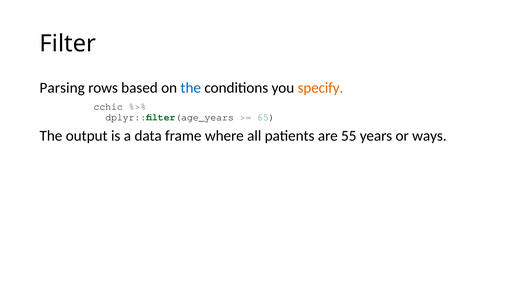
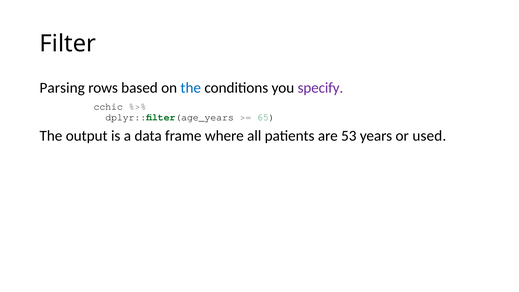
specify colour: orange -> purple (320, 88)
55: 55 -> 53 (349, 136)
ways: ways -> used (429, 136)
